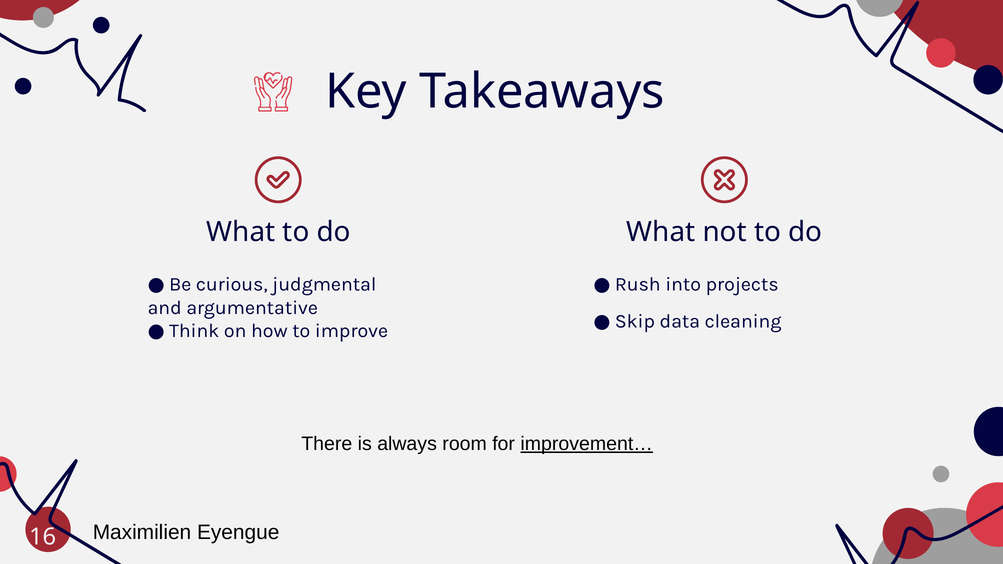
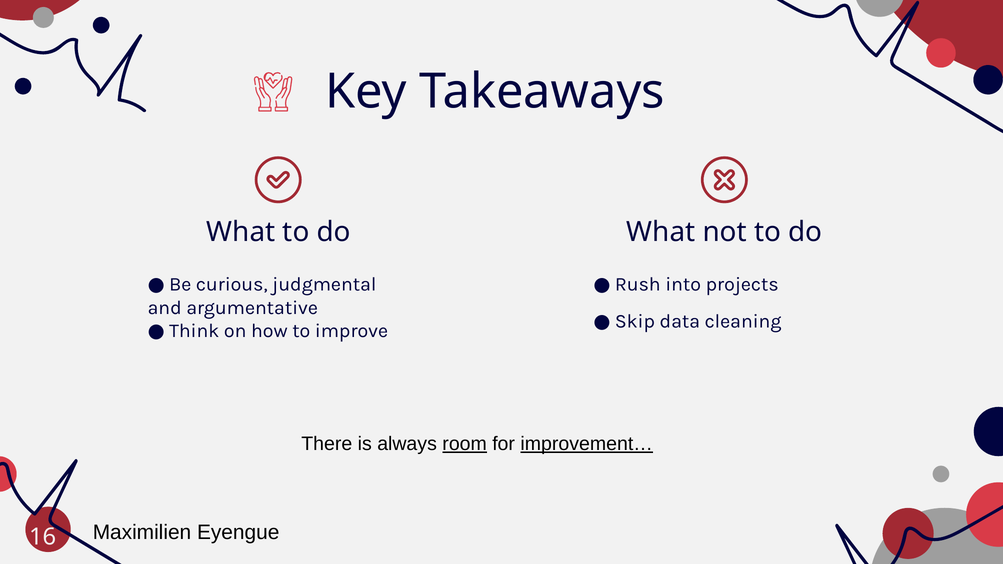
room underline: none -> present (465, 444)
